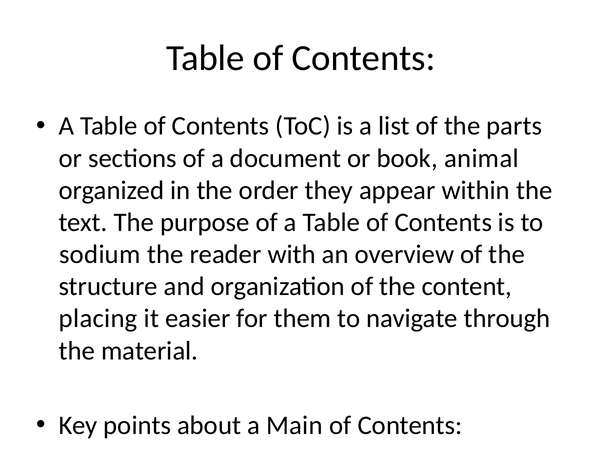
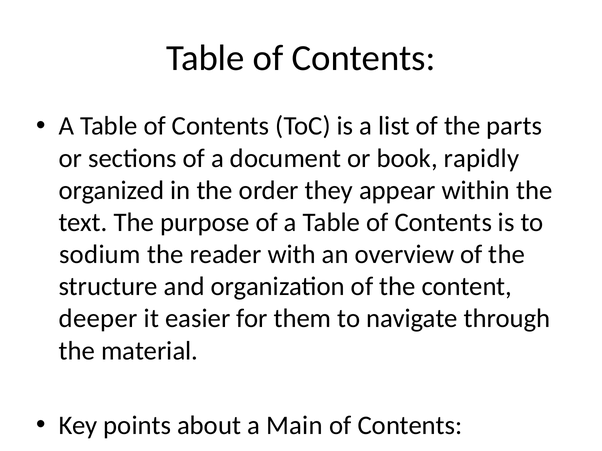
animal: animal -> rapidly (482, 158)
placing: placing -> deeper (98, 319)
